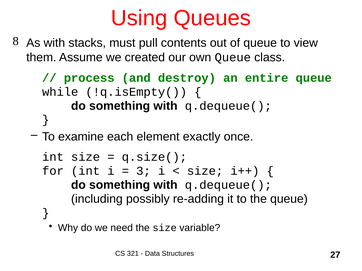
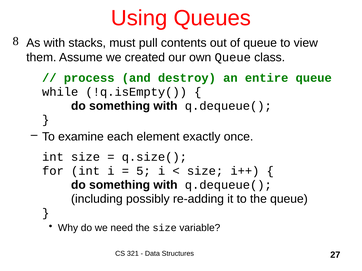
3: 3 -> 5 (143, 171)
